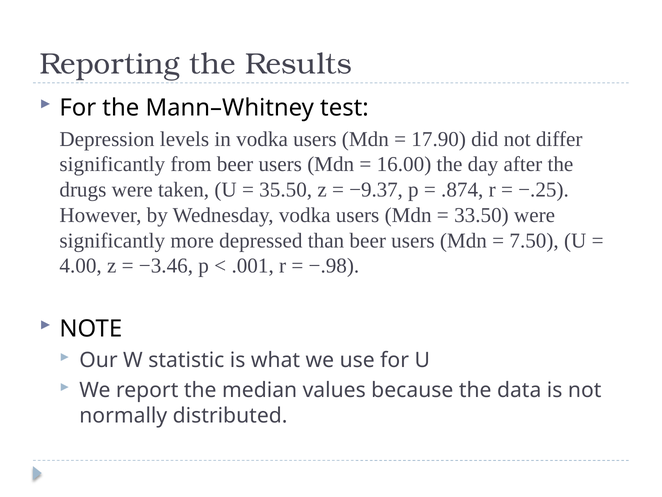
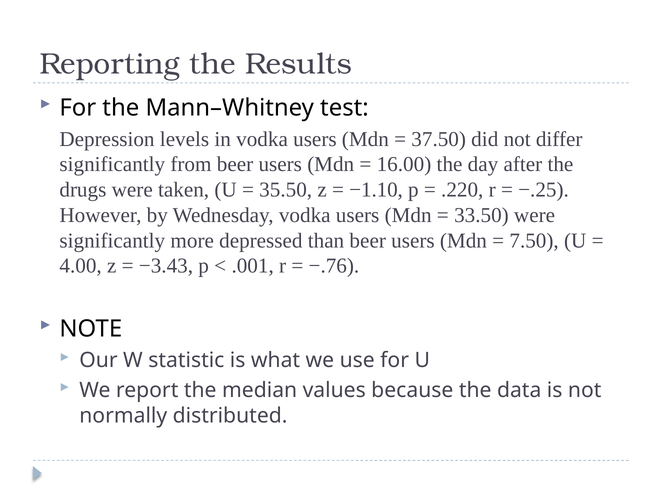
17.90: 17.90 -> 37.50 (439, 139)
−9.37: −9.37 -> −1.10 (376, 190)
.874: .874 -> .220 (462, 190)
−3.46: −3.46 -> −3.43 (166, 266)
−.98: −.98 -> −.76 (334, 266)
